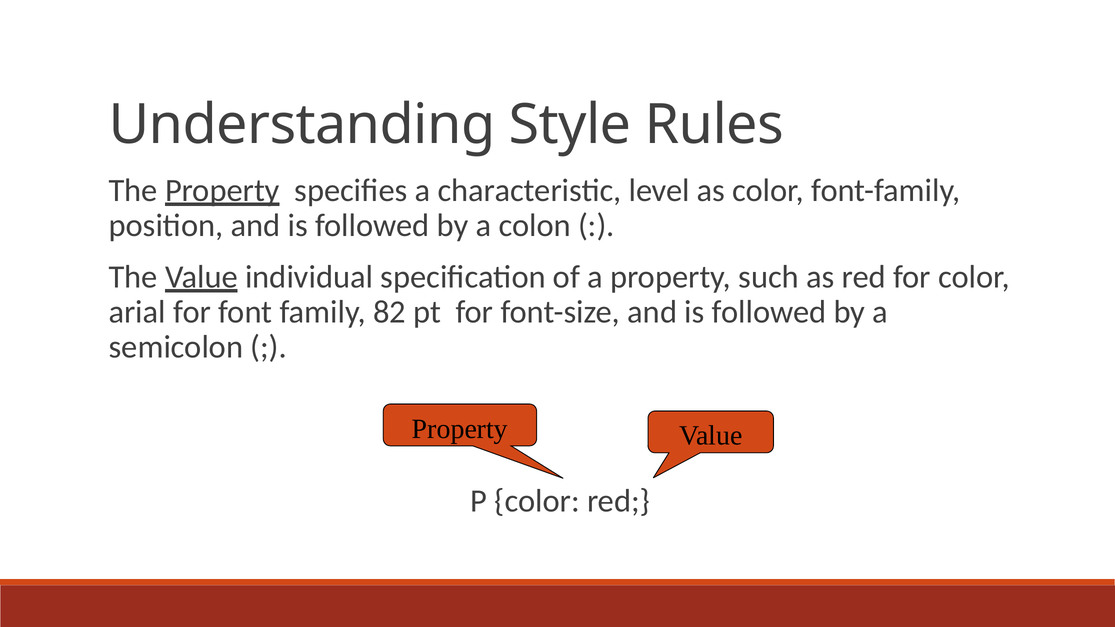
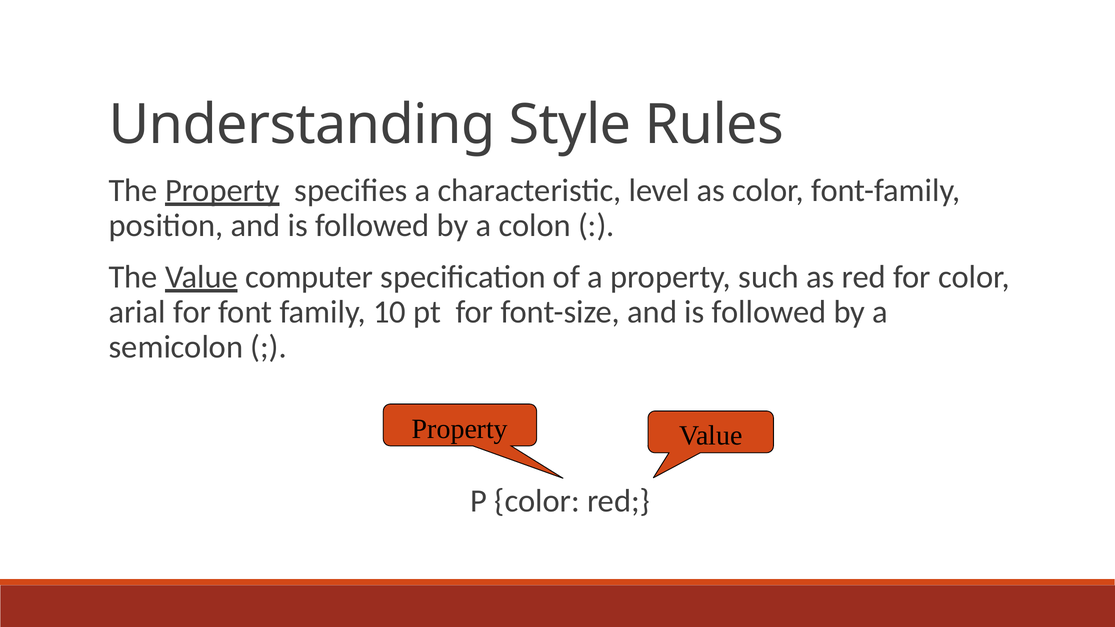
individual: individual -> computer (309, 277)
82: 82 -> 10 (389, 312)
